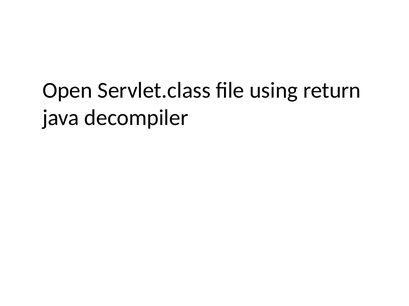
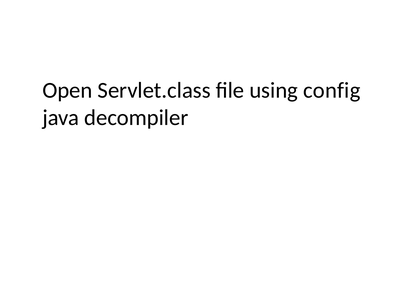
return: return -> config (332, 91)
